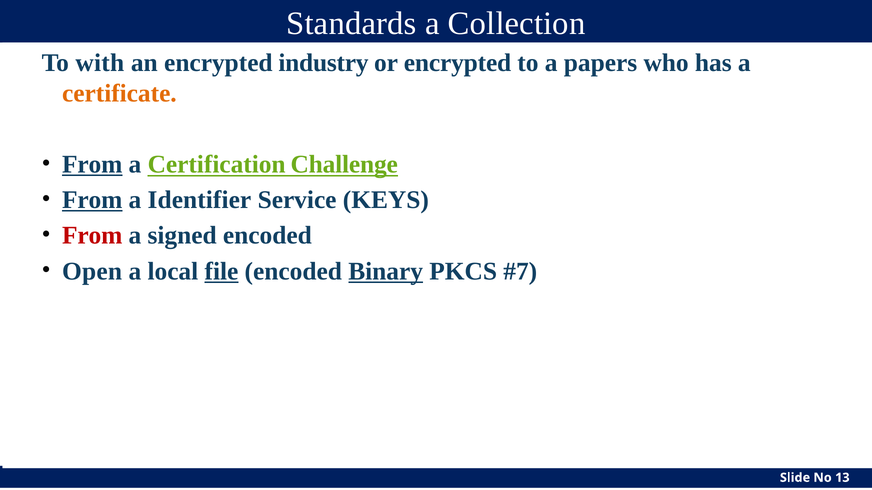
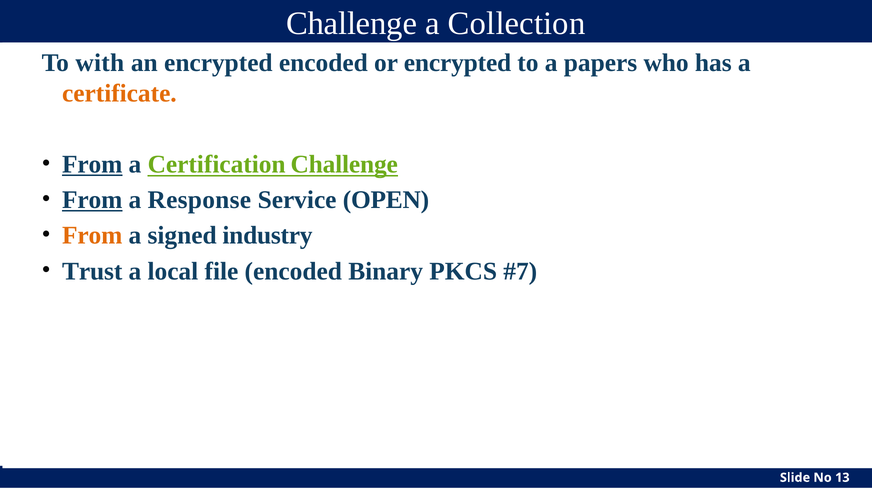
Standards: Standards -> Challenge (352, 24)
encrypted industry: industry -> encoded (323, 63)
Identifier: Identifier -> Response (199, 200)
KEYS: KEYS -> OPEN (386, 200)
From colour: red -> orange (92, 236)
signed encoded: encoded -> industry (267, 236)
Open: Open -> Trust (92, 271)
file underline: present -> none (221, 271)
Binary underline: present -> none (386, 271)
